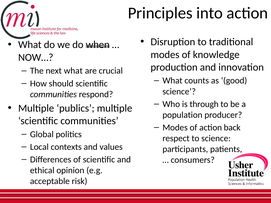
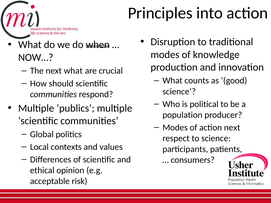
through: through -> political (204, 104)
action back: back -> next (232, 128)
